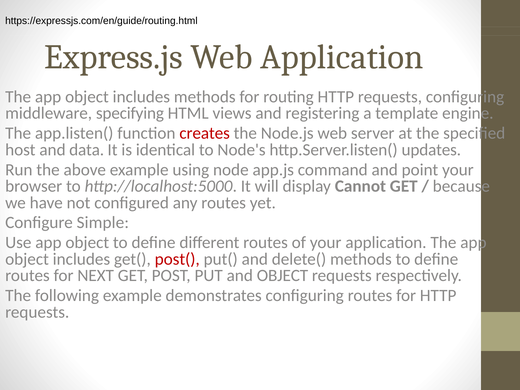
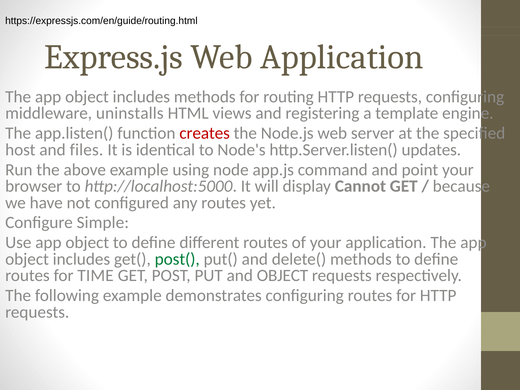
specifying: specifying -> uninstalls (130, 113)
data: data -> files (86, 150)
post( colour: red -> green (177, 259)
NEXT: NEXT -> TIME (96, 276)
